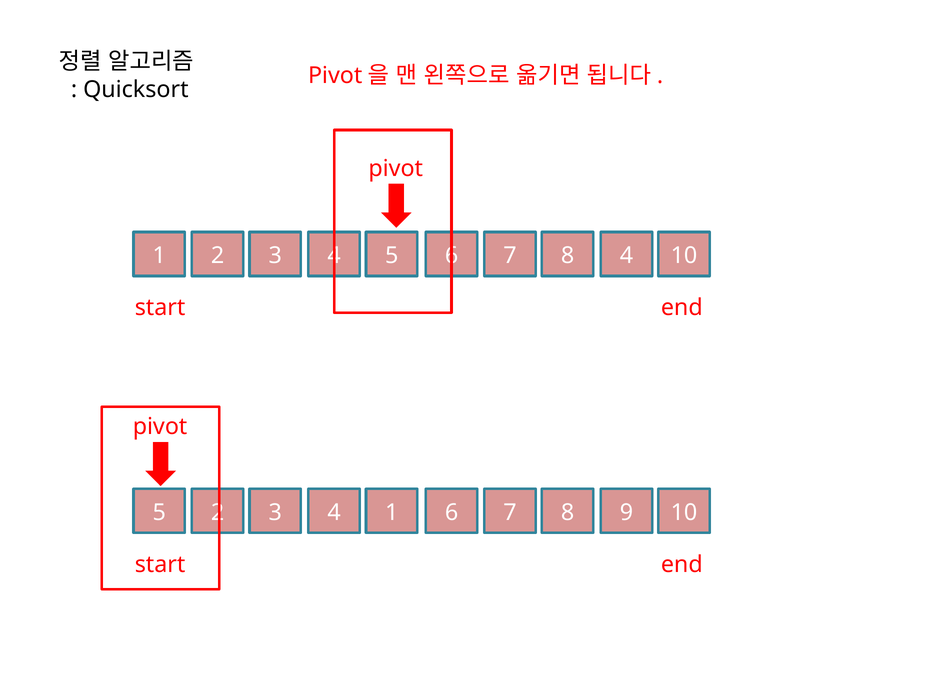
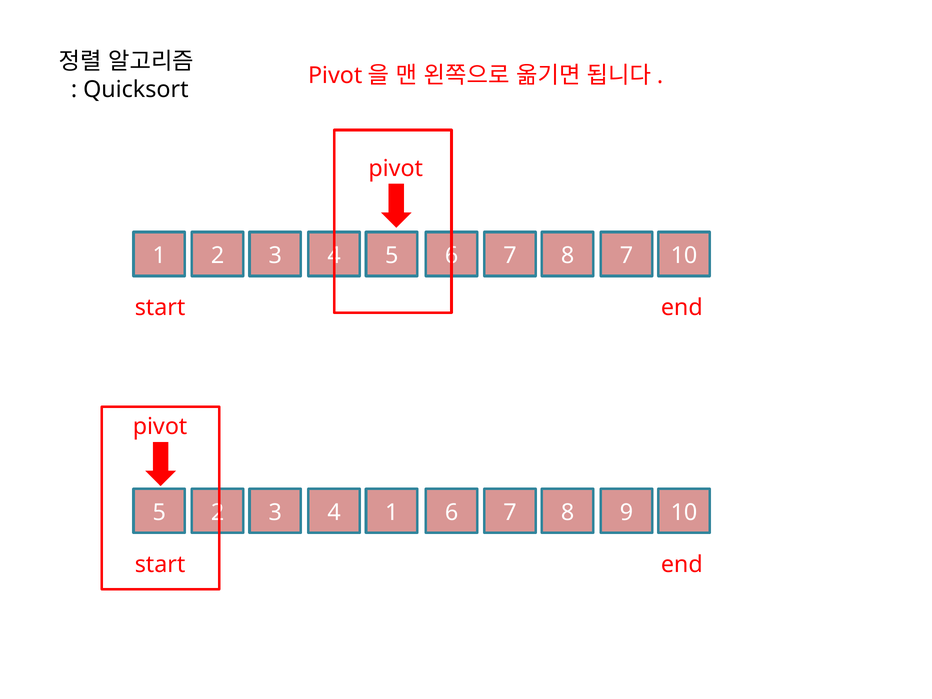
8 4: 4 -> 7 (627, 256)
